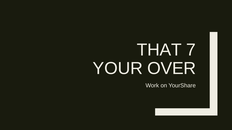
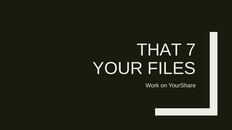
OVER: OVER -> FILES (172, 69)
